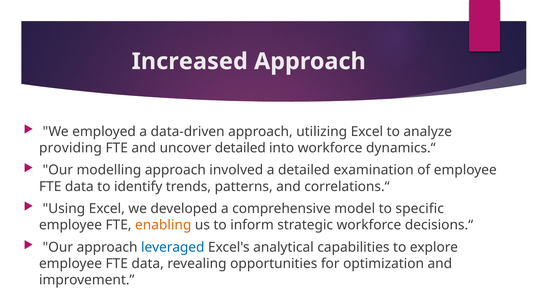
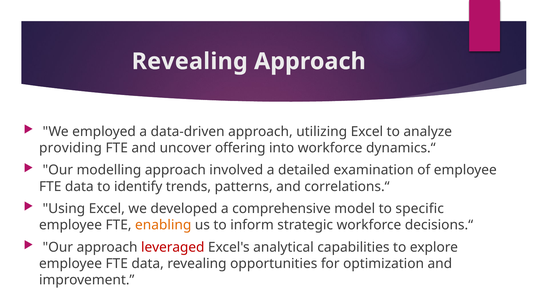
Increased: Increased -> Revealing (190, 61)
uncover detailed: detailed -> offering (240, 148)
leveraged colour: blue -> red (173, 247)
